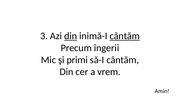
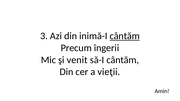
din underline: present -> none (71, 36)
primi: primi -> venit (77, 60)
vrem: vrem -> vieţii (109, 72)
